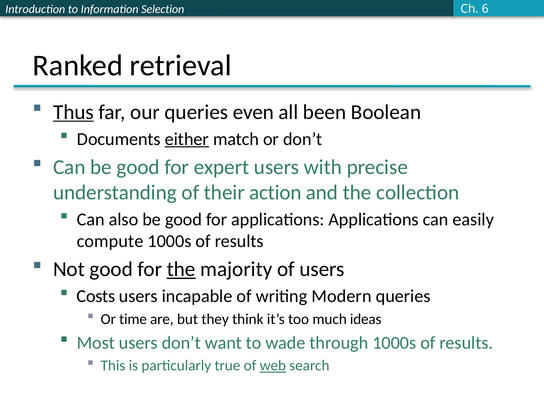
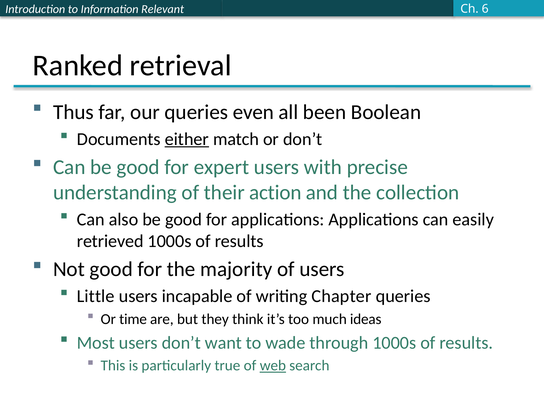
Selection: Selection -> Relevant (163, 9)
Thus underline: present -> none (73, 112)
compute: compute -> retrieved (110, 241)
the underline: present -> none (181, 269)
Costs: Costs -> Little (96, 296)
Modern: Modern -> Chapter (341, 296)
